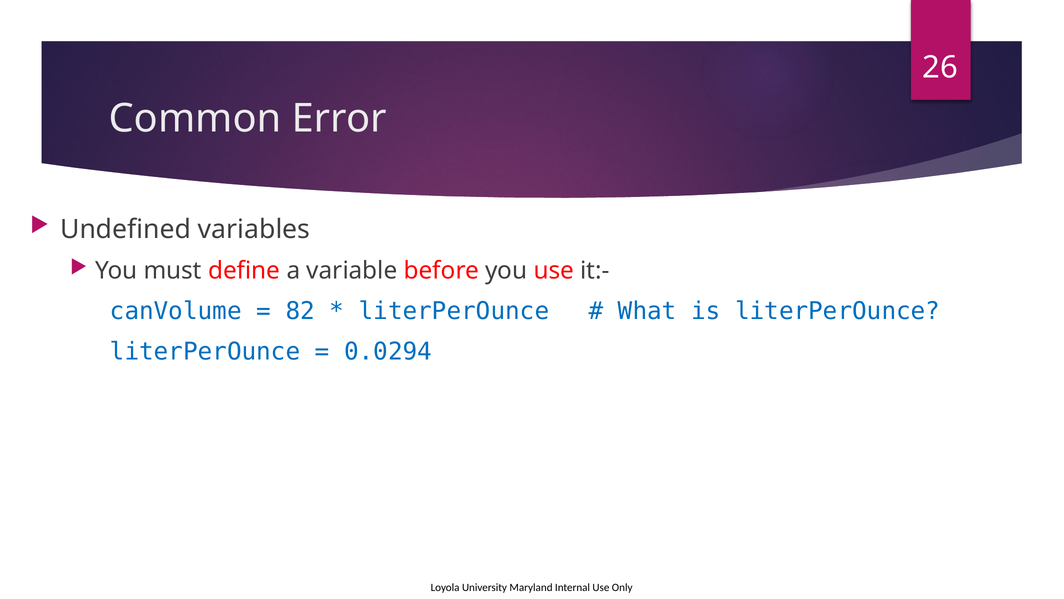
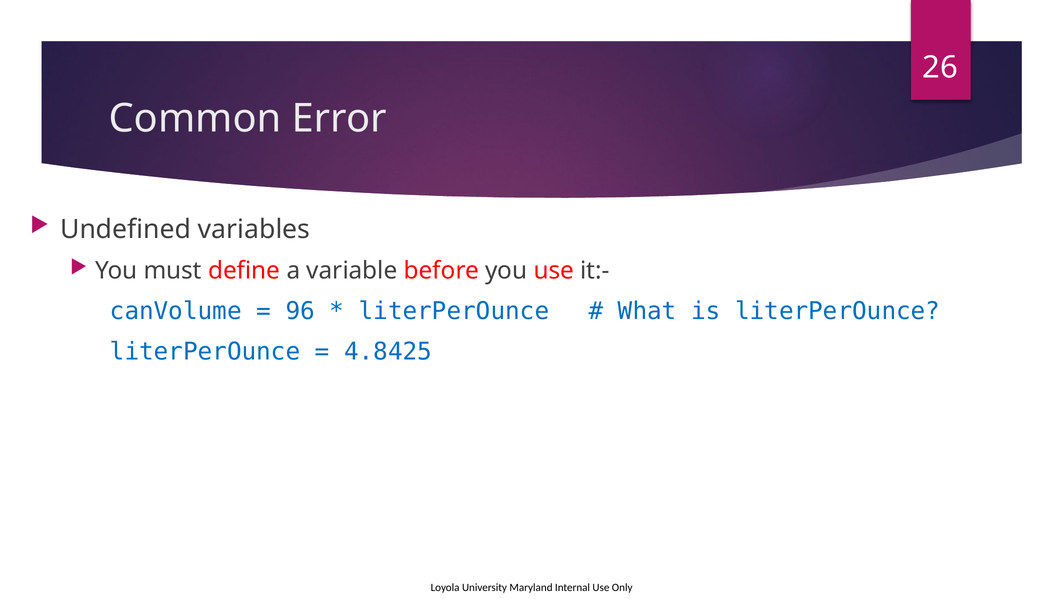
82: 82 -> 96 (300, 311)
0.0294: 0.0294 -> 4.8425 (388, 351)
